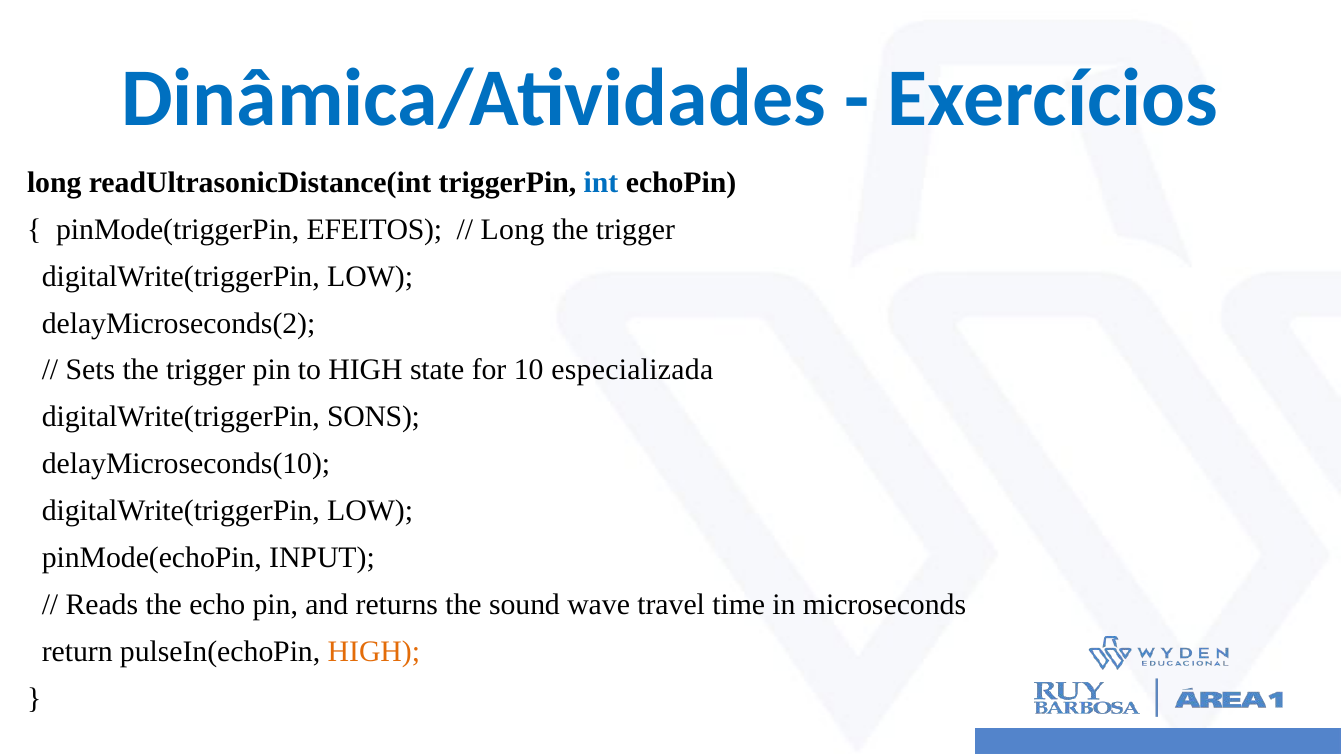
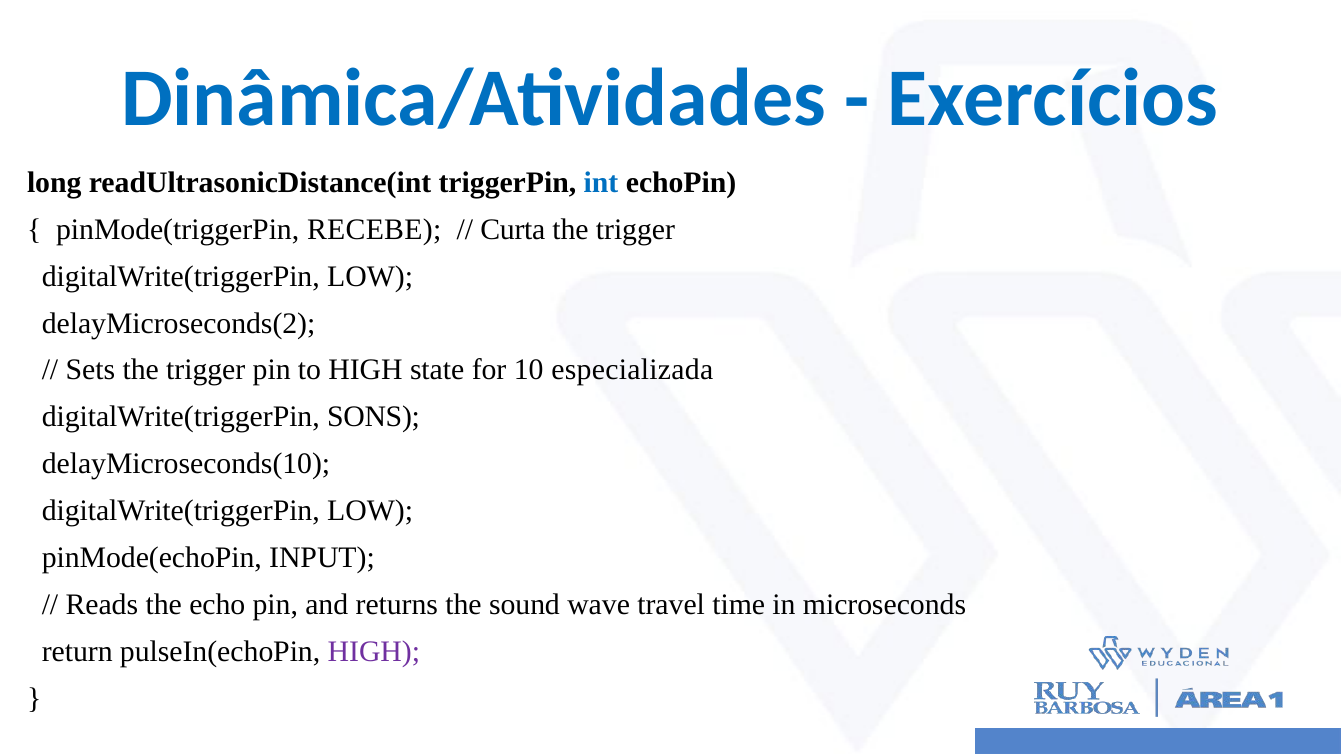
EFEITOS: EFEITOS -> RECEBE (374, 229)
Long: Long -> Curta (513, 229)
HIGH colour: orange -> purple (374, 652)
